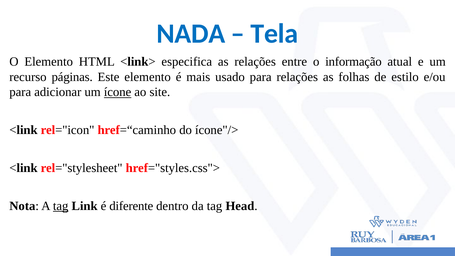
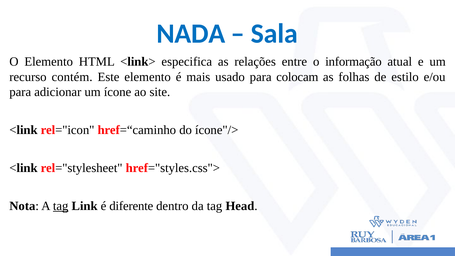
Tela: Tela -> Sala (274, 34)
páginas: páginas -> contém (72, 77)
para relações: relações -> colocam (297, 77)
ícone underline: present -> none (118, 92)
